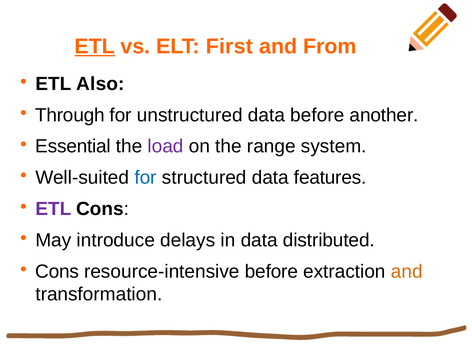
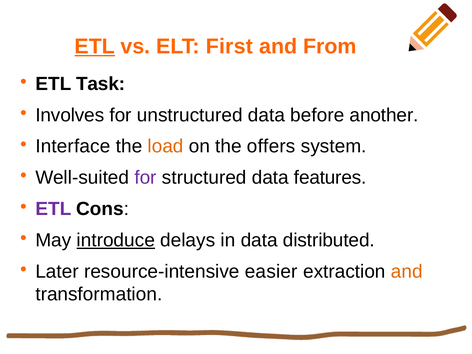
Also: Also -> Task (101, 84)
Through: Through -> Involves (70, 115)
Essential: Essential -> Interface (73, 146)
load colour: purple -> orange (166, 146)
range: range -> offers (271, 146)
for colour: blue -> purple (146, 178)
introduce underline: none -> present (116, 240)
Cons: Cons -> Later (57, 271)
resource-intensive before: before -> easier (271, 271)
